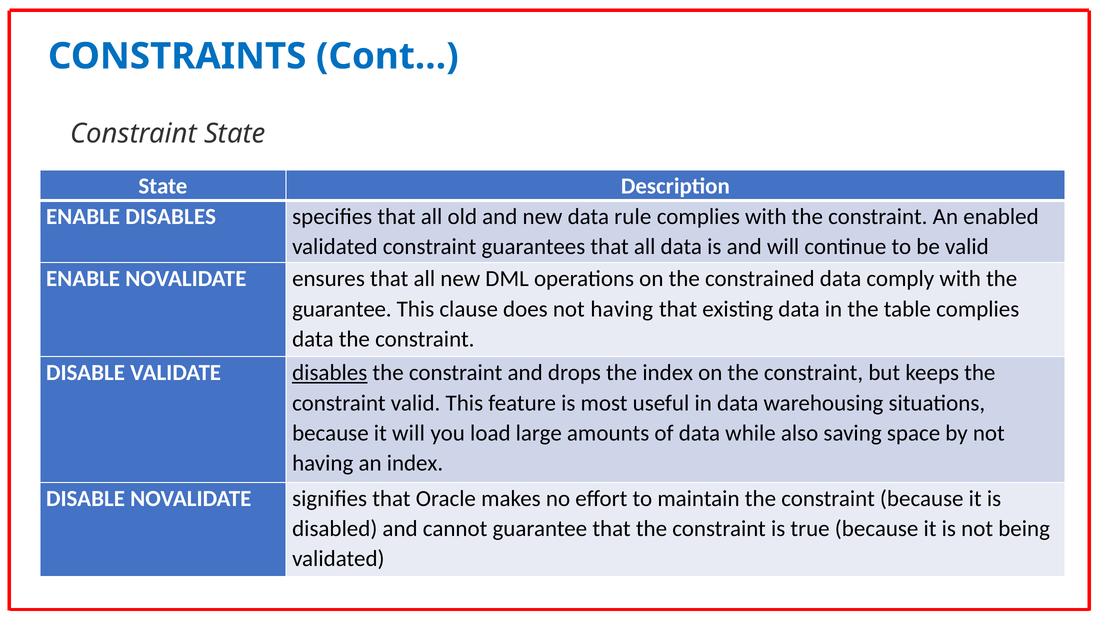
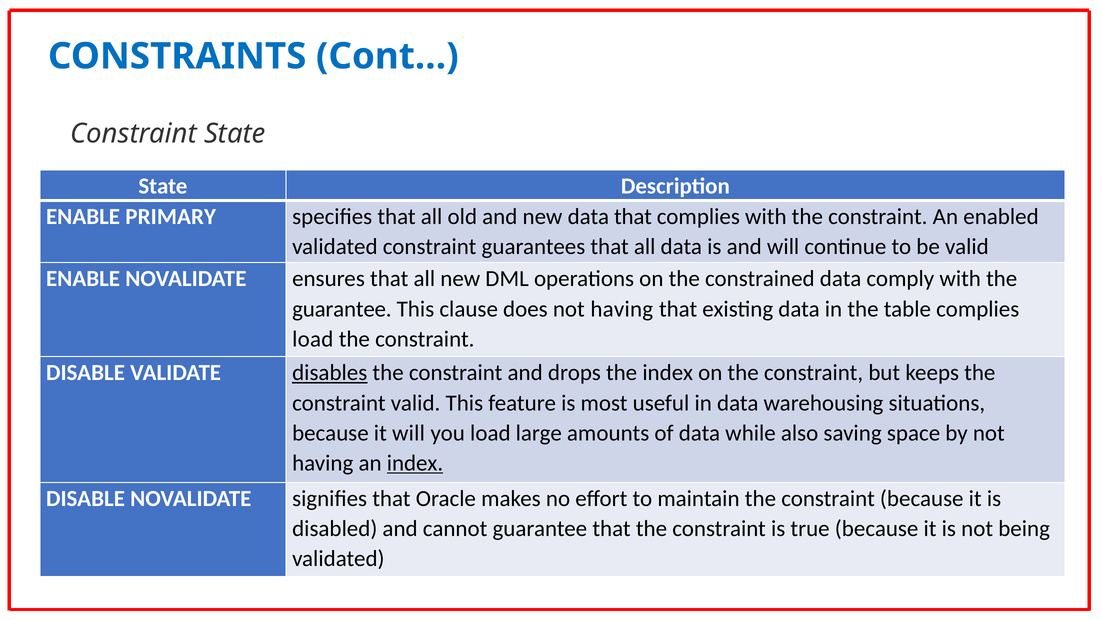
ENABLE DISABLES: DISABLES -> PRIMARY (171, 217)
data rule: rule -> that (633, 217)
data: data -> load (313, 339)
index underline: none -> present (415, 463)
